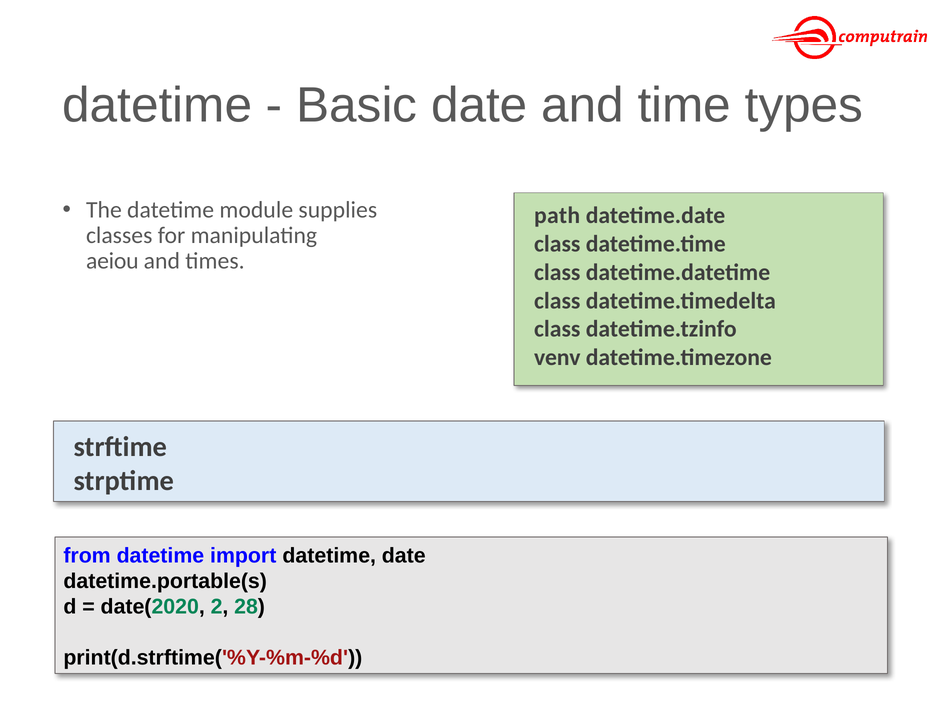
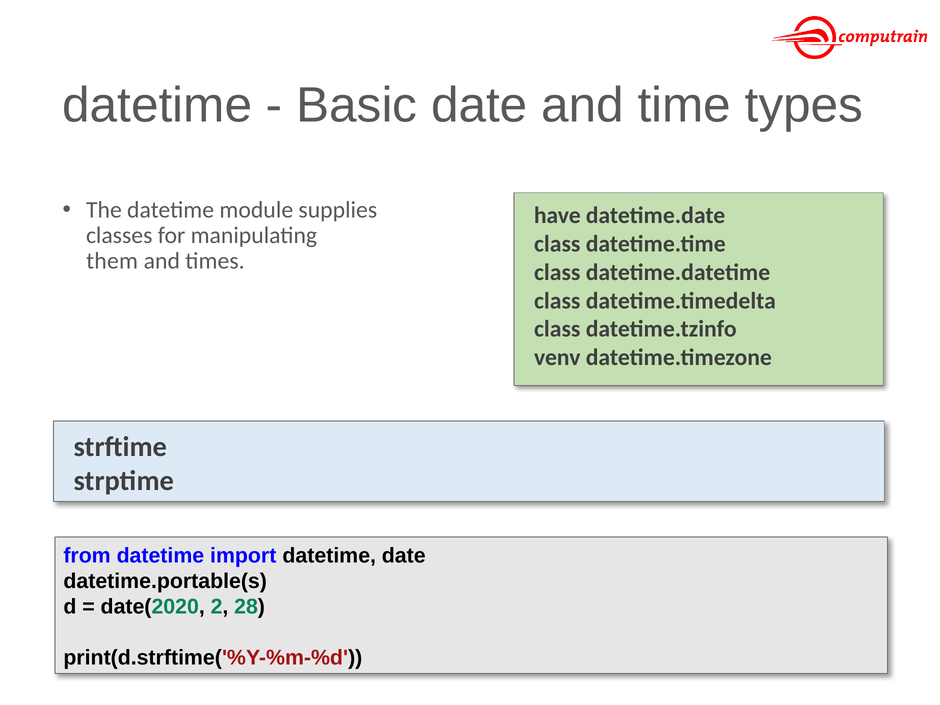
path: path -> have (557, 215)
aeiou: aeiou -> them (112, 261)
